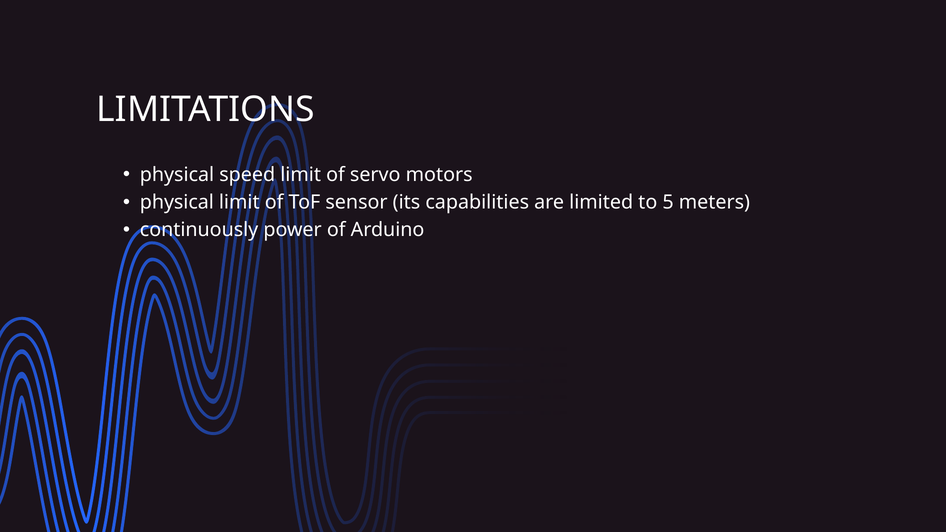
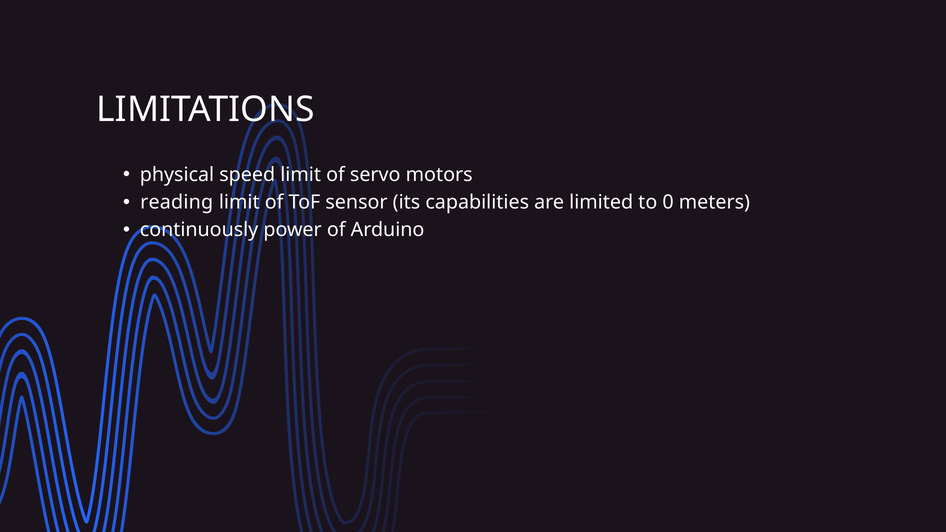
physical: physical -> reading (177, 202)
5: 5 -> 0 (668, 202)
